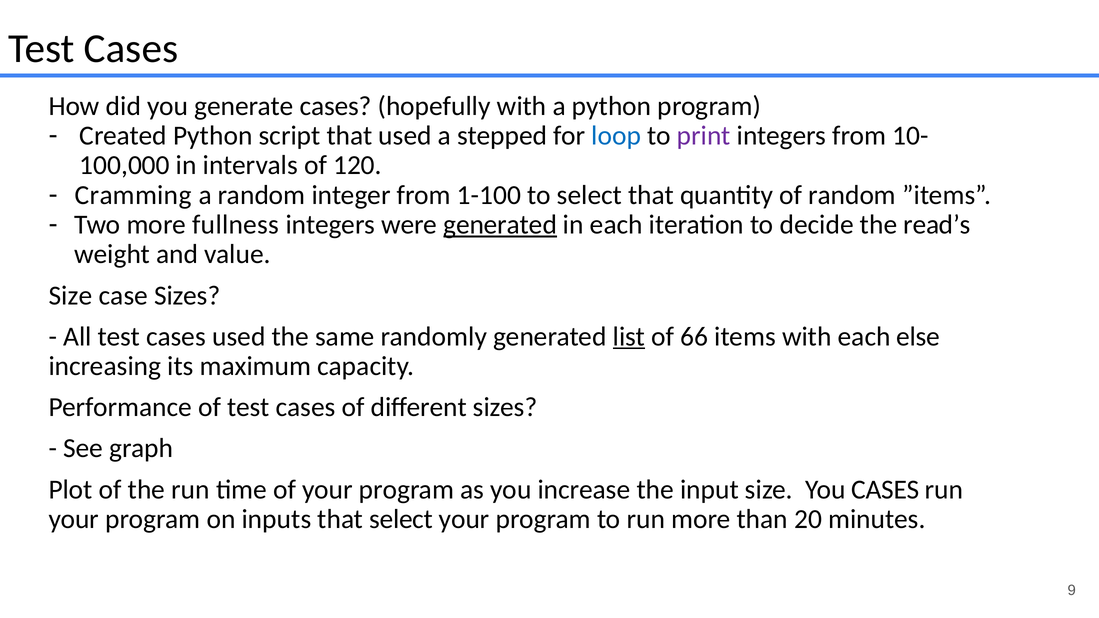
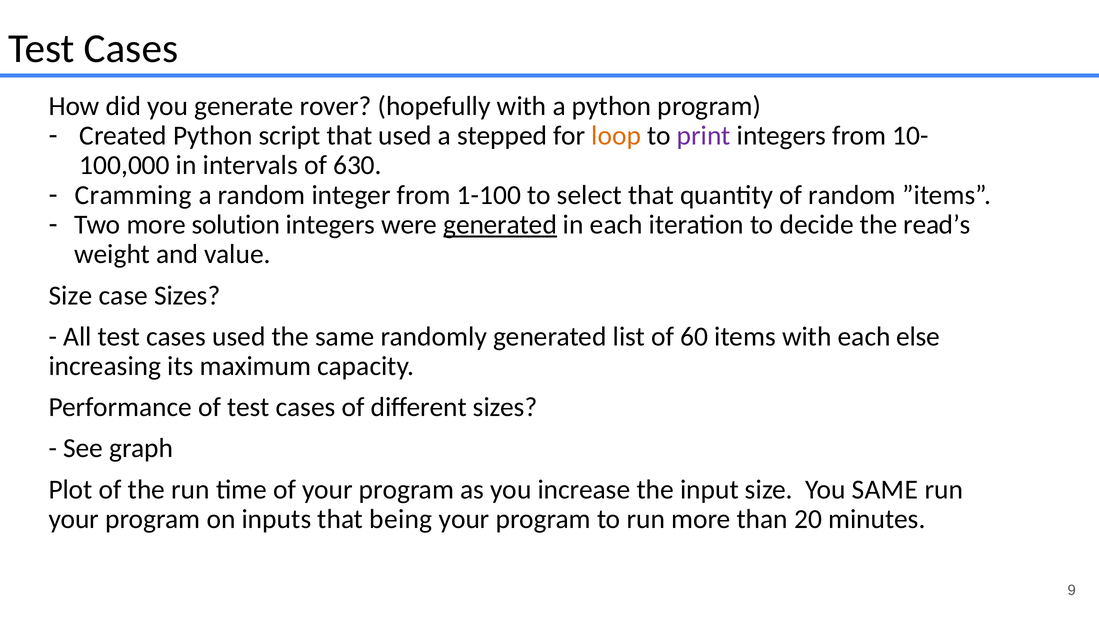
generate cases: cases -> rover (336, 106)
loop colour: blue -> orange (616, 136)
120: 120 -> 630 (357, 165)
fullness: fullness -> solution (236, 225)
list underline: present -> none (629, 337)
66: 66 -> 60 (694, 337)
You CASES: CASES -> SAME (885, 490)
that select: select -> being (401, 519)
